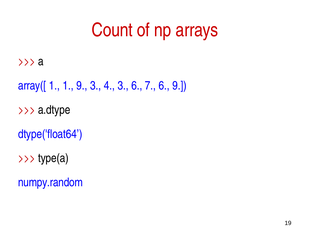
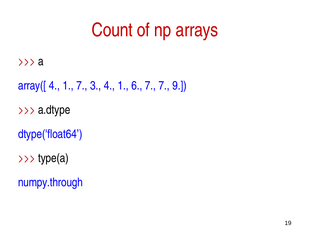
array([ 1: 1 -> 4 (54, 85)
1 9: 9 -> 7 (82, 85)
3 4 3: 3 -> 1 (123, 85)
7 6: 6 -> 7 (164, 85)
numpy.random: numpy.random -> numpy.through (50, 182)
